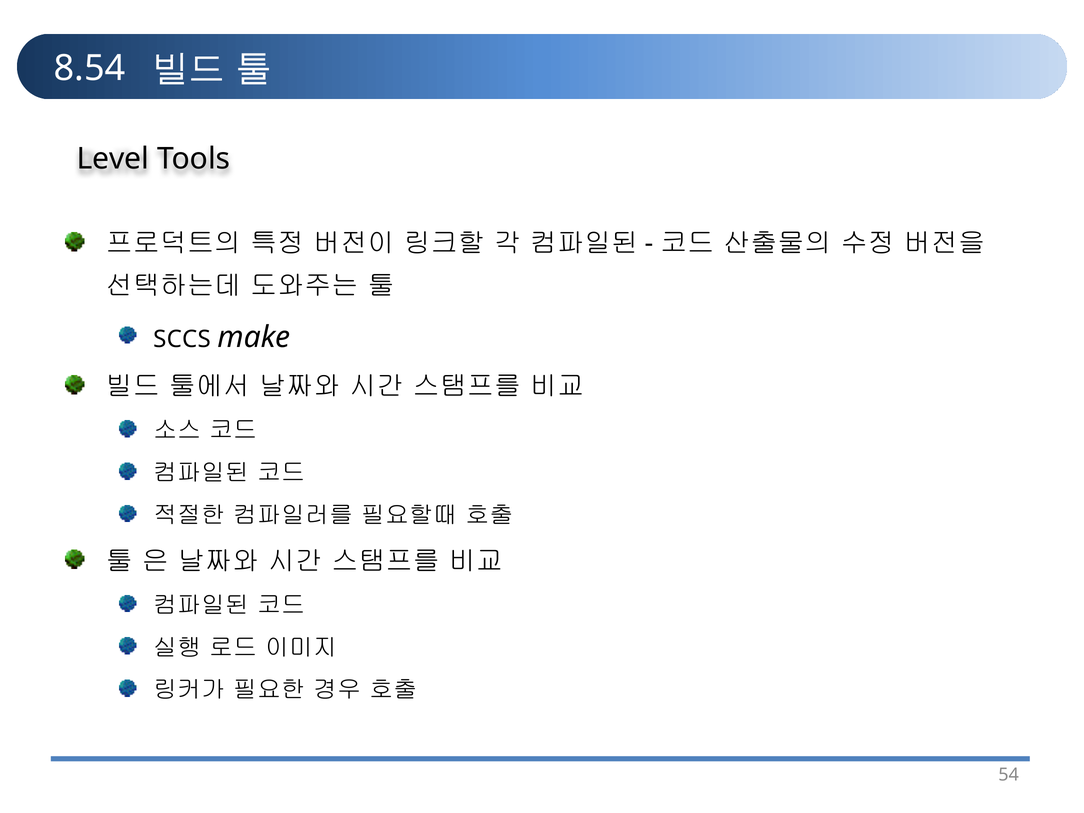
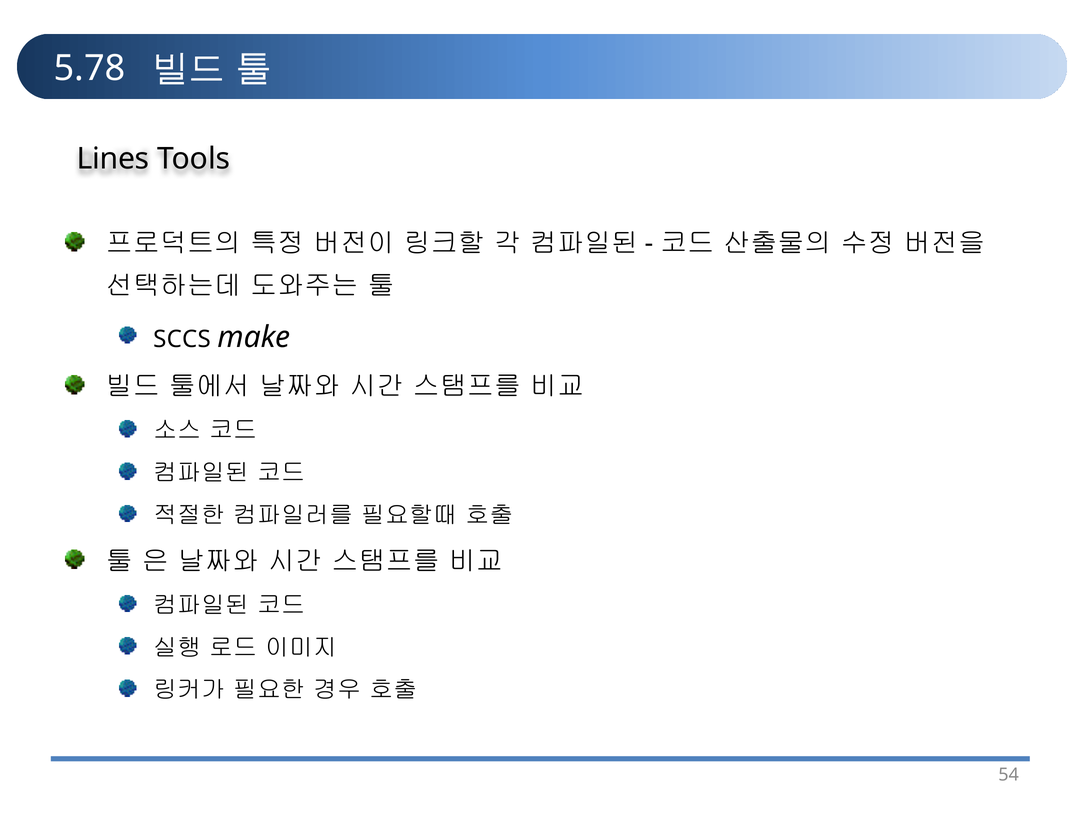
8.54: 8.54 -> 5.78 (90, 68)
Level: Level -> Lines (113, 159)
